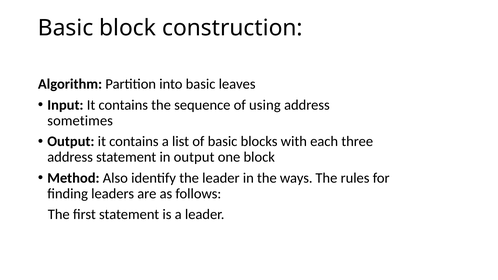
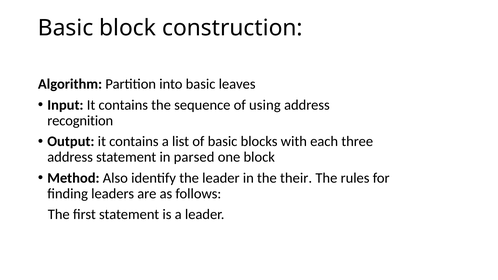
sometimes: sometimes -> recognition (80, 121)
in output: output -> parsed (194, 157)
ways: ways -> their (296, 178)
